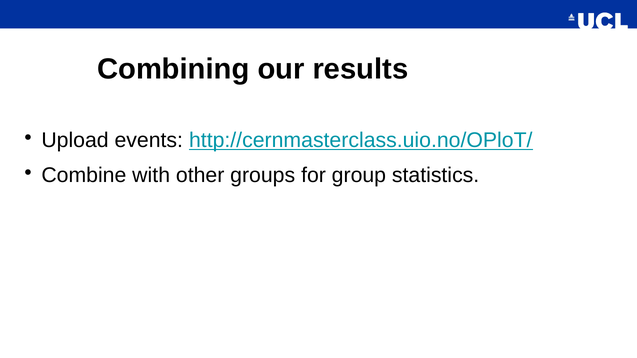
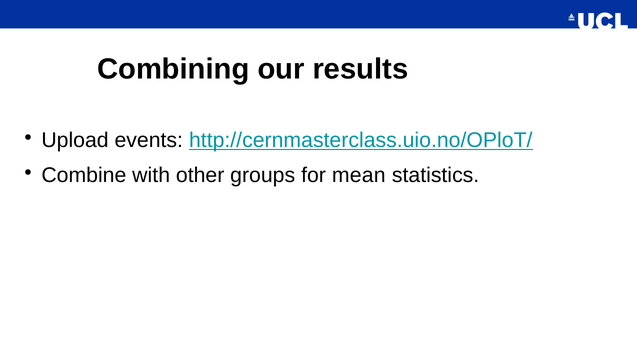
group: group -> mean (359, 175)
